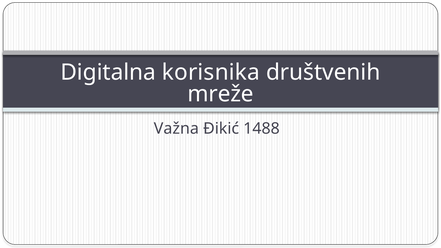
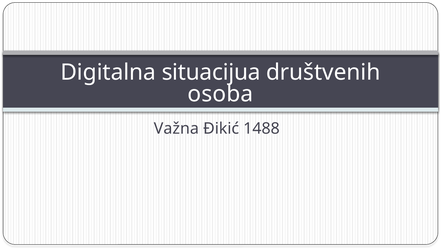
korisnika: korisnika -> situacijua (211, 72)
mreže: mreže -> osoba (220, 94)
